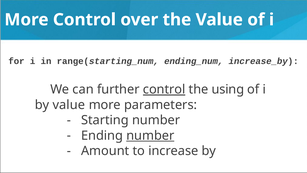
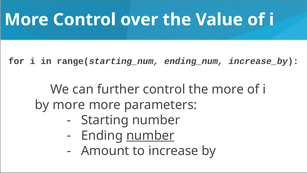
control underline: present -> none (164, 89)
the using: using -> more (228, 89)
by value: value -> more (69, 105)
